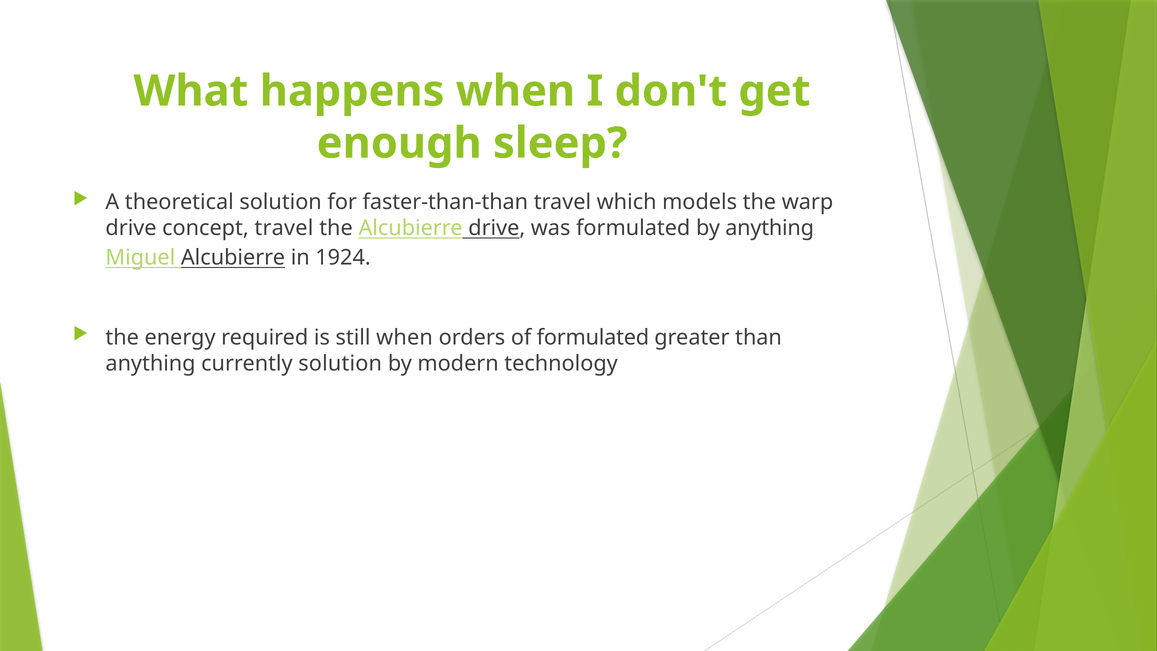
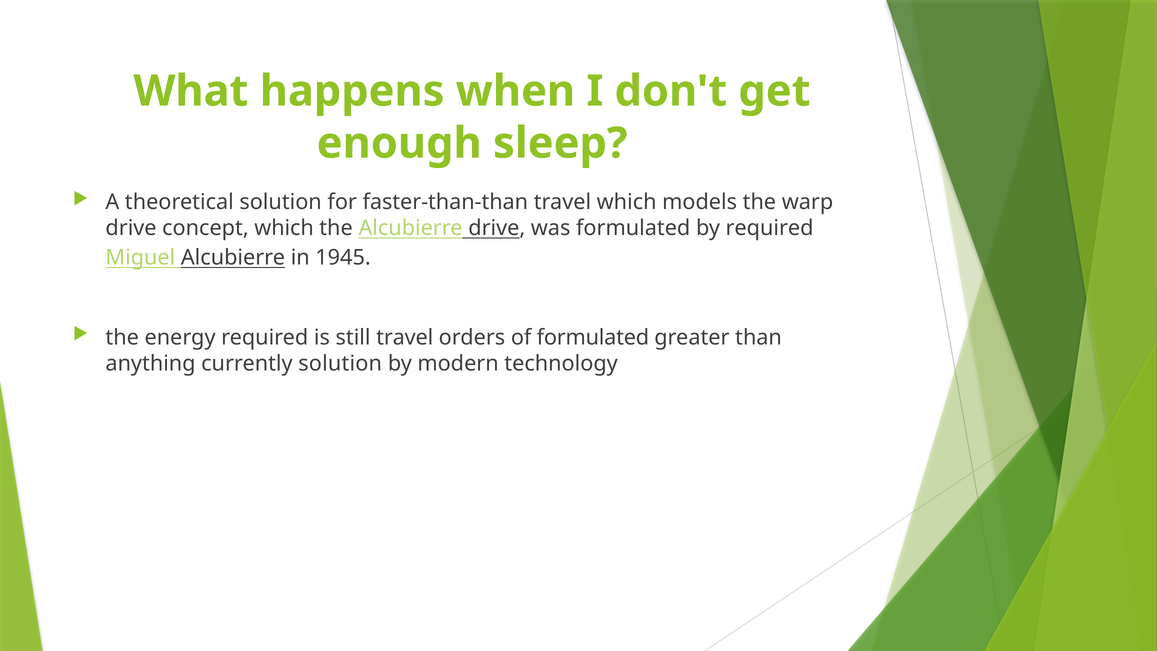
concept travel: travel -> which (284, 228)
by anything: anything -> required (770, 228)
1924: 1924 -> 1945 (343, 258)
still when: when -> travel (405, 337)
